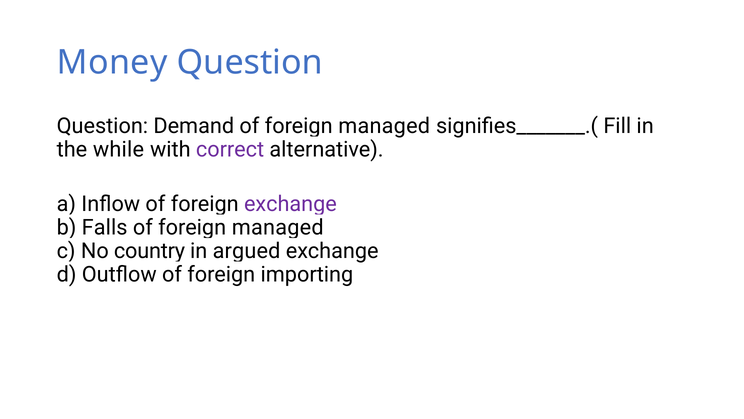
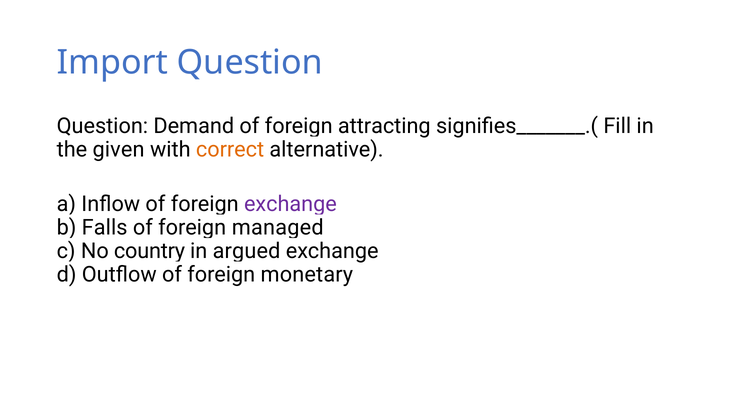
Money: Money -> Import (112, 62)
Demand of foreign managed: managed -> attracting (384, 126)
while: while -> given (119, 149)
correct colour: purple -> orange (230, 149)
importing: importing -> monetary (307, 274)
